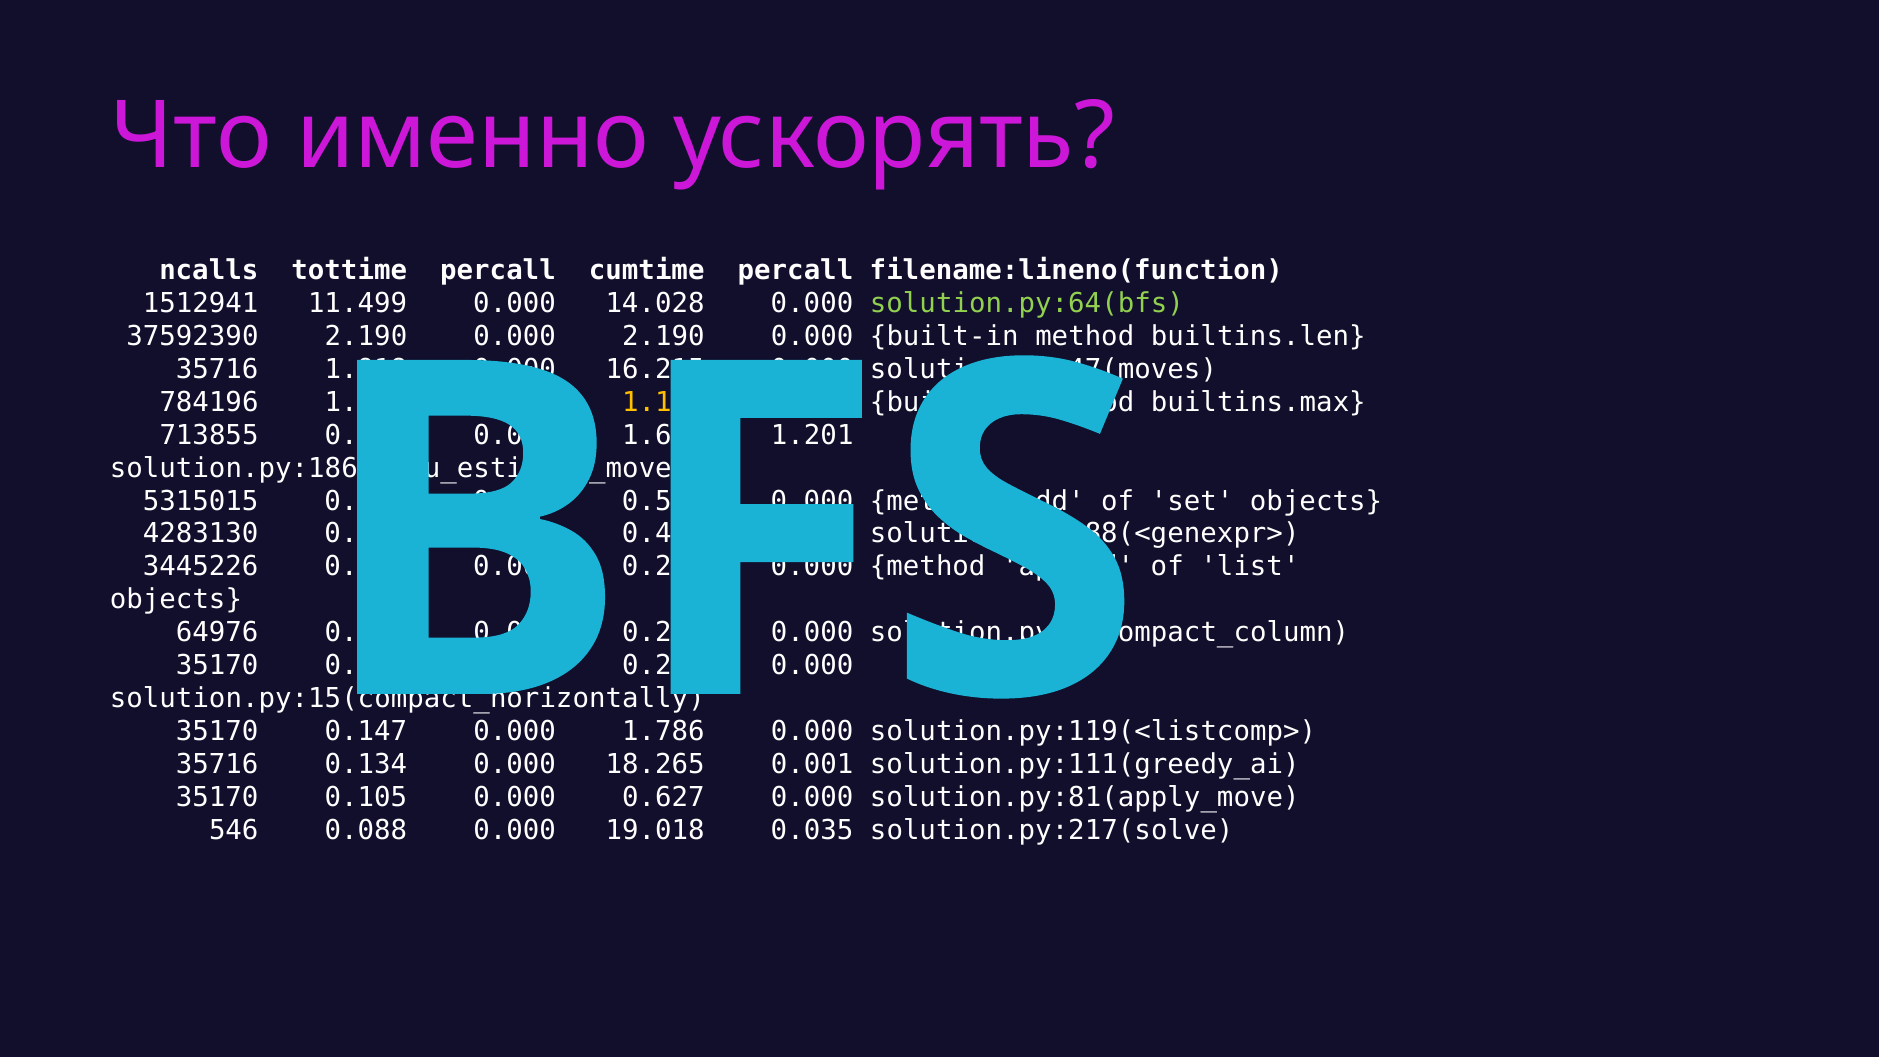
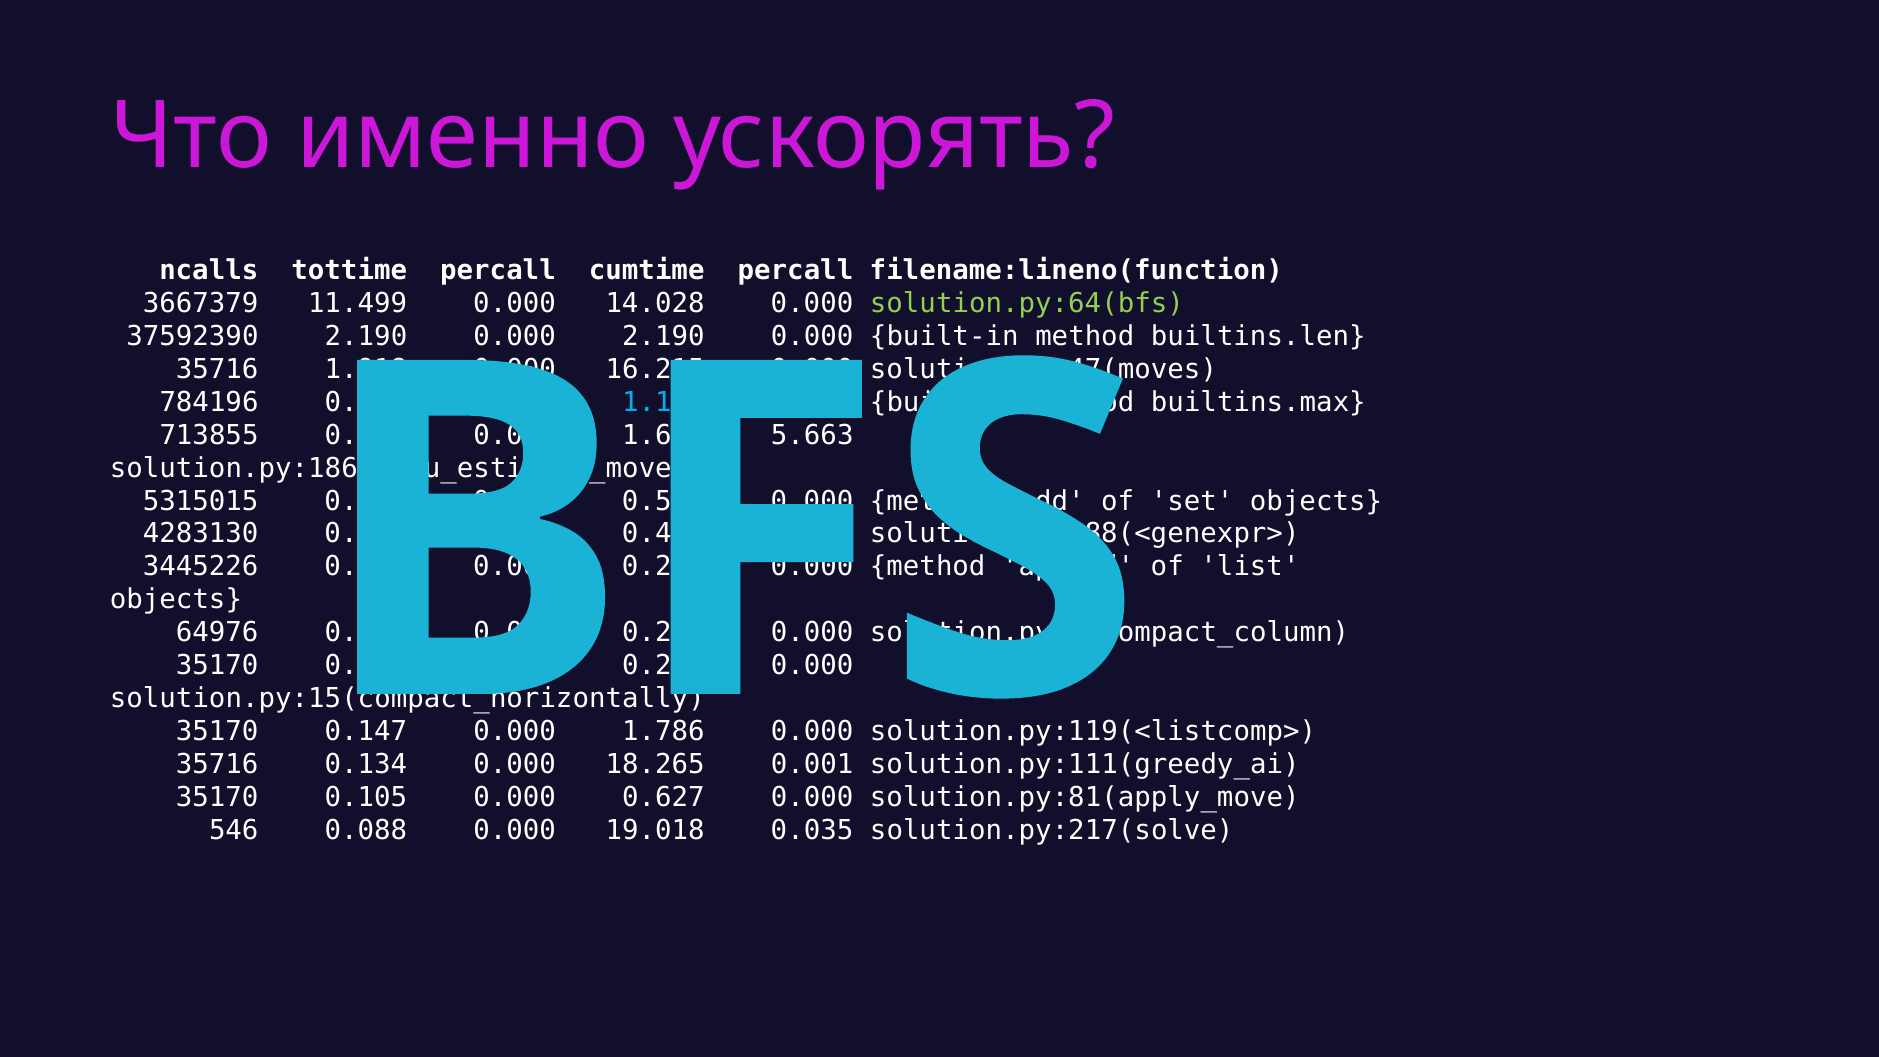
1512941: 1512941 -> 3667379 (201, 304)
1.510: 1.510 -> 0.661 (366, 402)
1.151 colour: yellow -> light blue (663, 402)
1.201: 1.201 -> 5.663 (812, 435)
